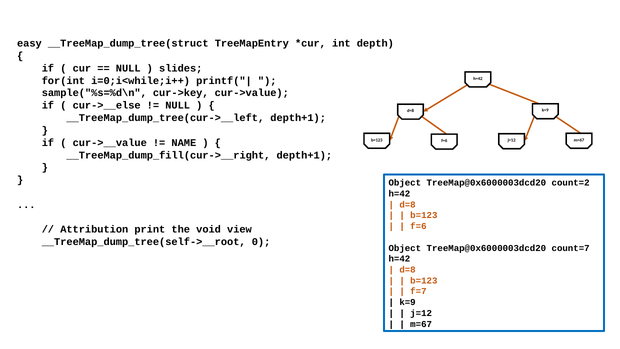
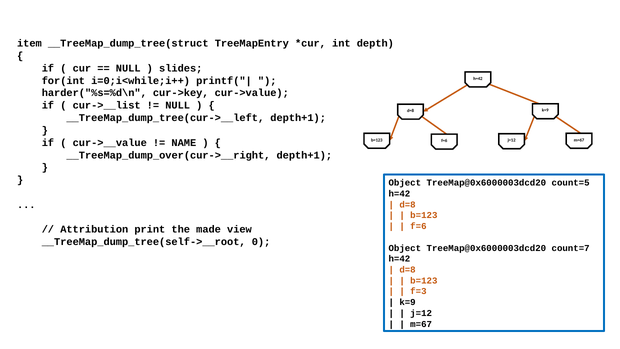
easy: easy -> item (29, 43)
sample("%s=%d\n: sample("%s=%d\n -> harder("%s=%d\n (94, 93)
cur->__else: cur->__else -> cur->__list (107, 105)
__TreeMap_dump_fill(cur->__right: __TreeMap_dump_fill(cur->__right -> __TreeMap_dump_over(cur->__right (168, 155)
count=2: count=2 -> count=5 (571, 183)
void: void -> made (209, 229)
f=7: f=7 -> f=3 (418, 291)
